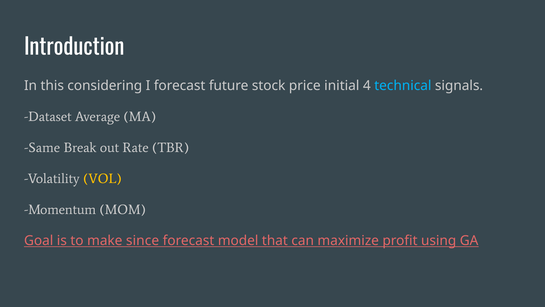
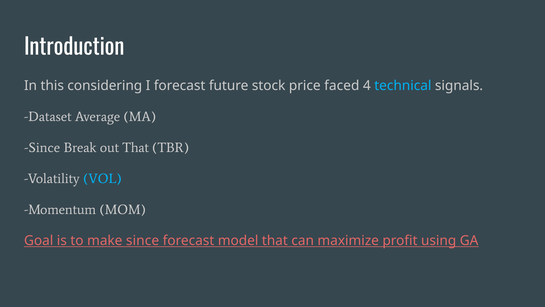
initial: initial -> faced (342, 86)
Same: Same -> Since (42, 148)
out Rate: Rate -> That (136, 148)
VOL colour: yellow -> light blue (102, 178)
